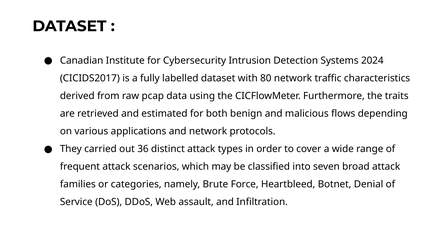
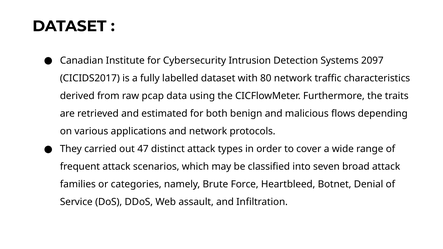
2024: 2024 -> 2097 (372, 61)
36: 36 -> 47 (143, 149)
